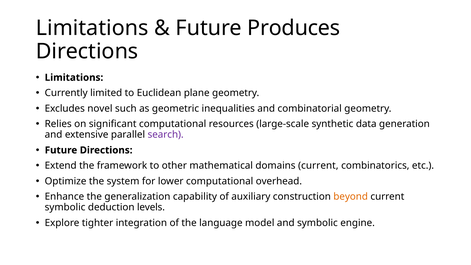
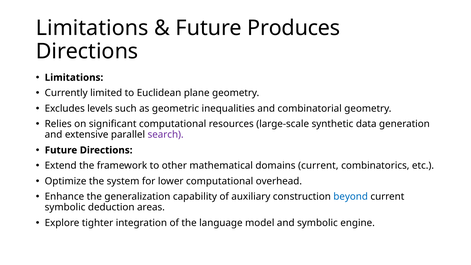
novel: novel -> levels (100, 109)
beyond colour: orange -> blue (351, 197)
levels: levels -> areas (151, 207)
